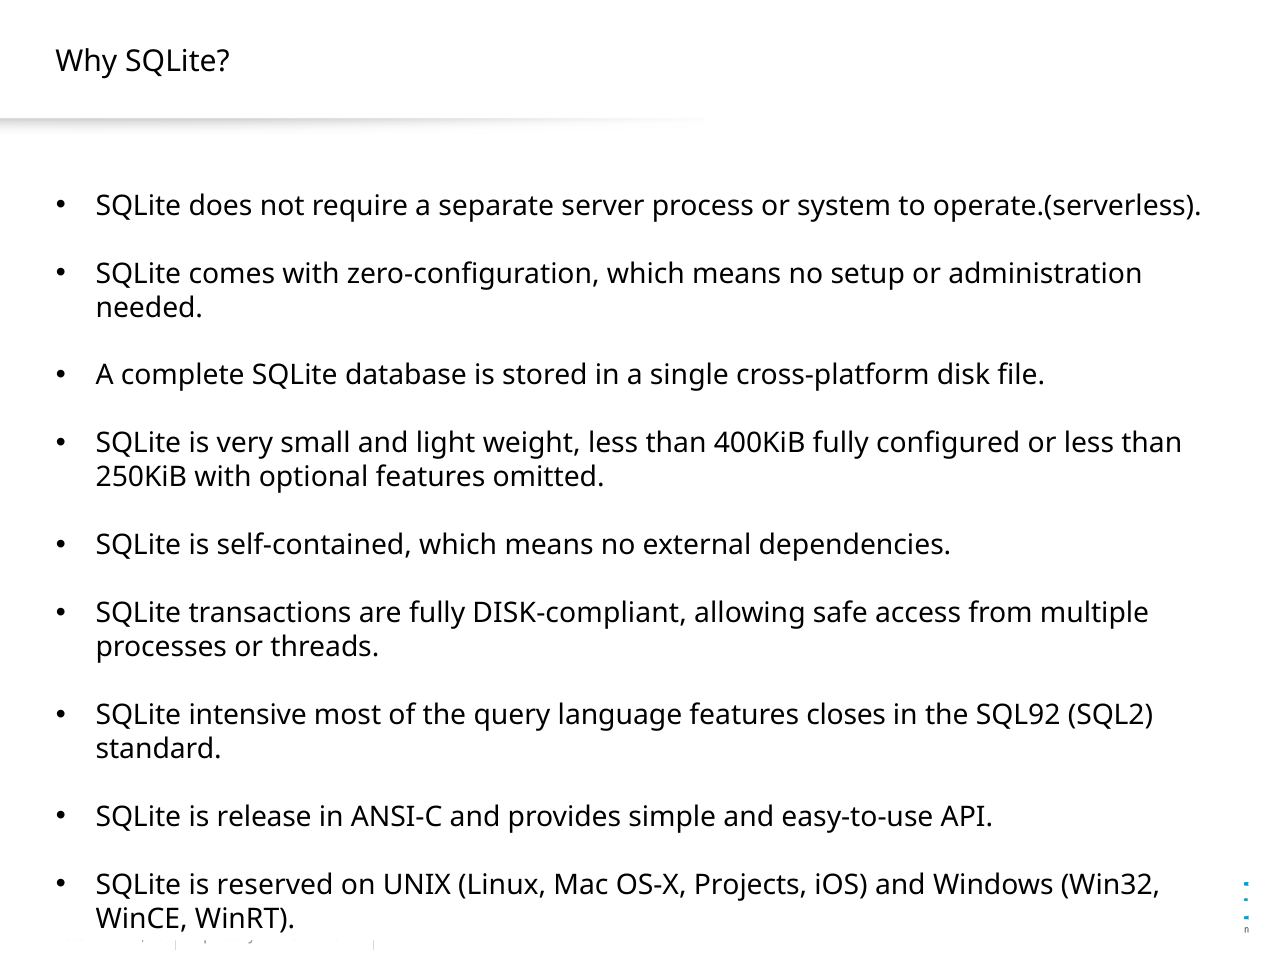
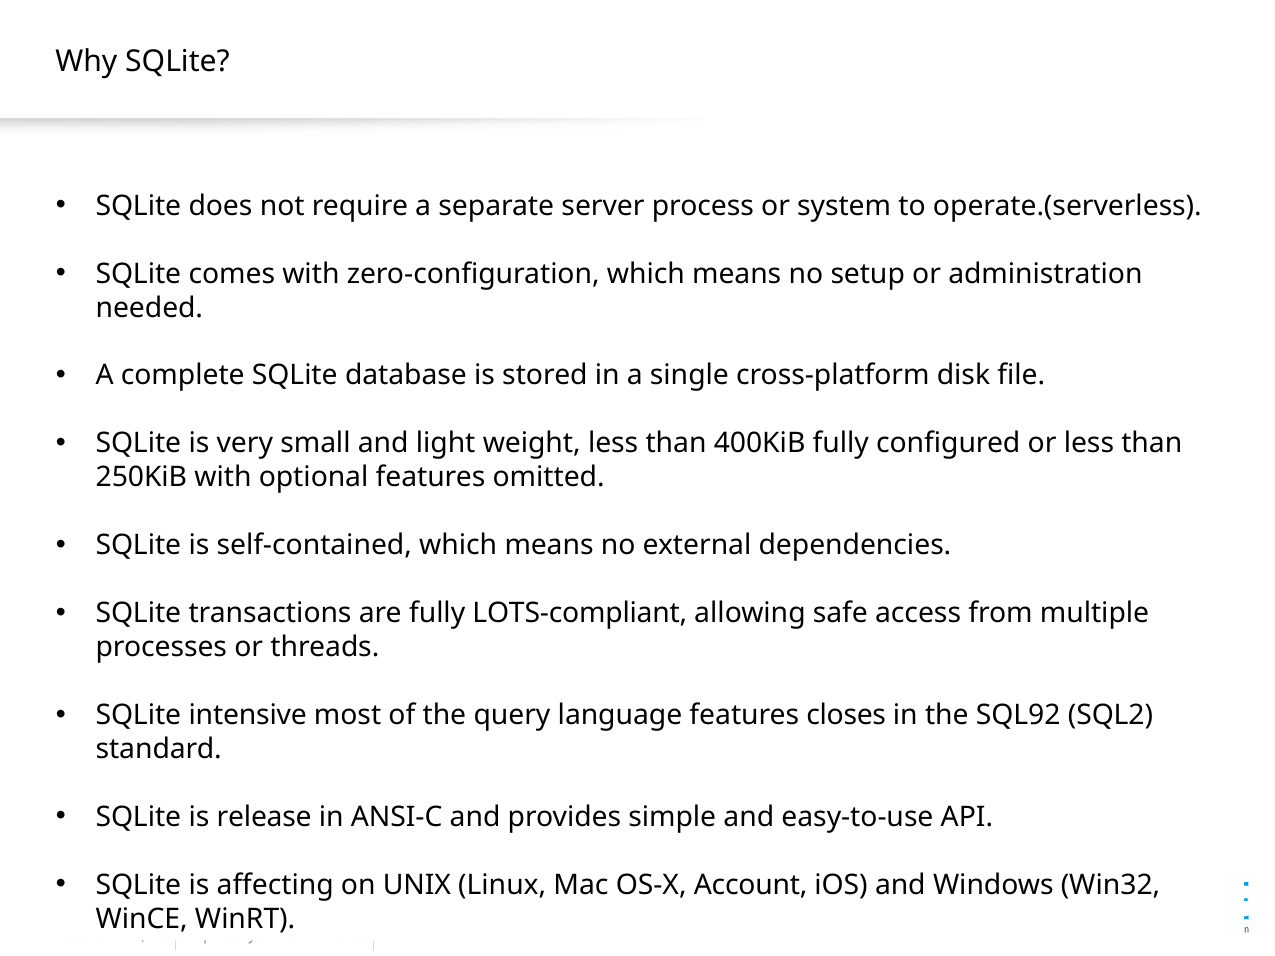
DISK-compliant: DISK-compliant -> LOTS-compliant (580, 614)
reserved: reserved -> affecting (275, 885)
Projects: Projects -> Account (751, 885)
